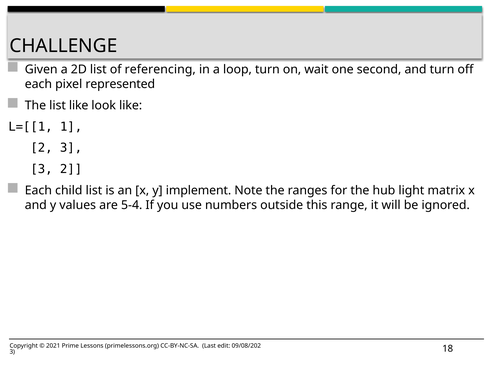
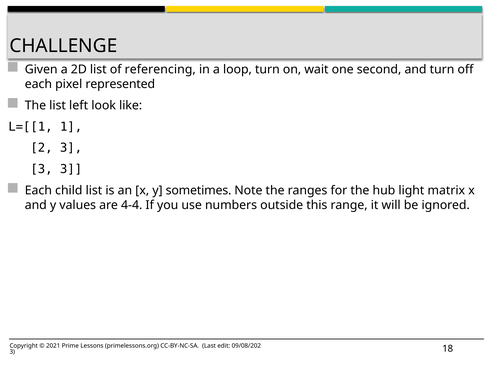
list like: like -> left (79, 105)
2: 2 -> 3 (71, 169)
implement: implement -> sometimes (199, 191)
5-4: 5-4 -> 4-4 (132, 205)
